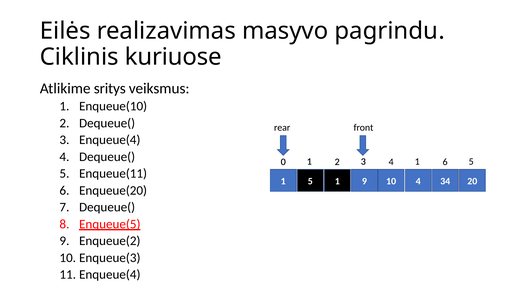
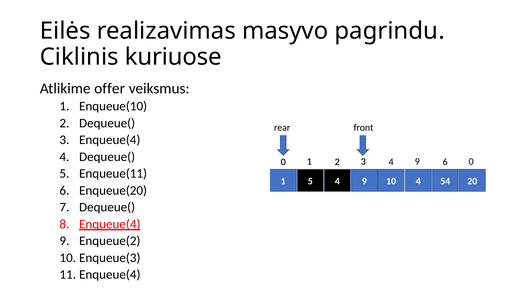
sritys: sritys -> offer (110, 88)
1: 1 -> 9 (417, 162)
6 5: 5 -> 0 (471, 162)
5 1: 1 -> 4 (337, 181)
34: 34 -> 54 (445, 181)
Enqueue(5: Enqueue(5 -> Enqueue(4 (110, 224)
